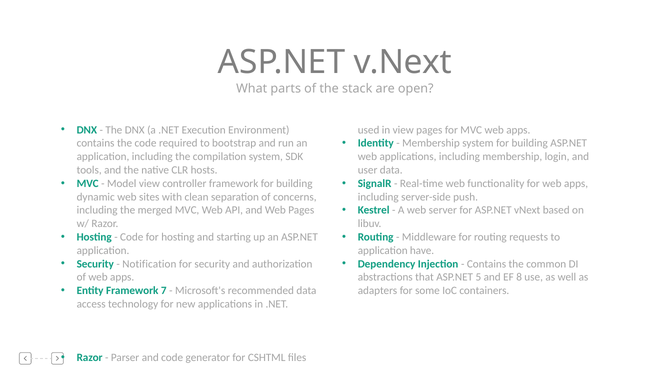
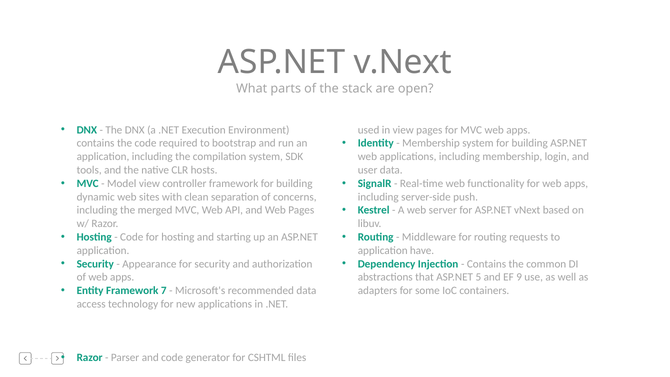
Notification: Notification -> Appearance (149, 264)
8: 8 -> 9 (519, 277)
